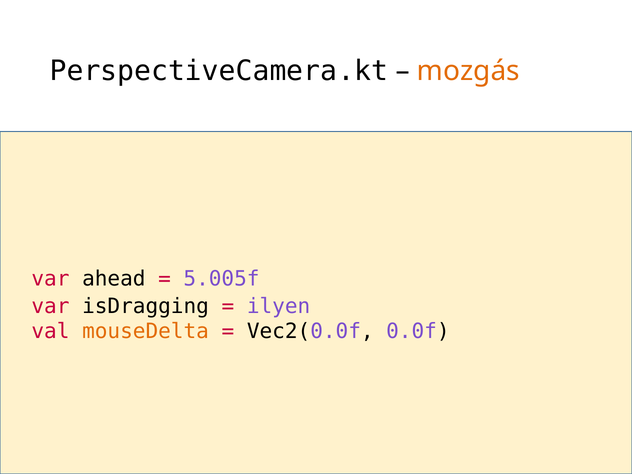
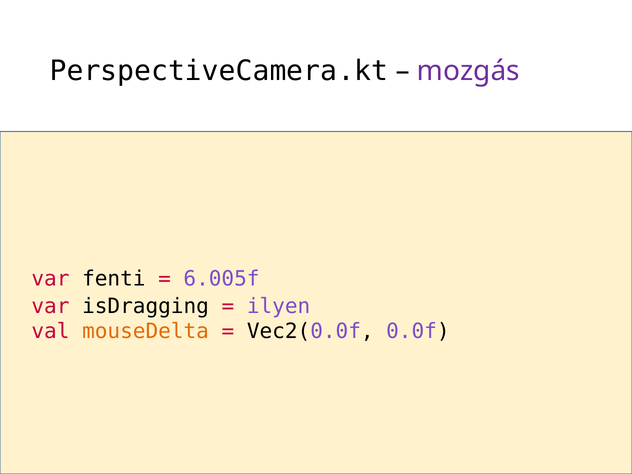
mozgás colour: orange -> purple (468, 71)
ahead: ahead -> fenti (114, 279)
5.005f: 5.005f -> 6.005f (221, 279)
